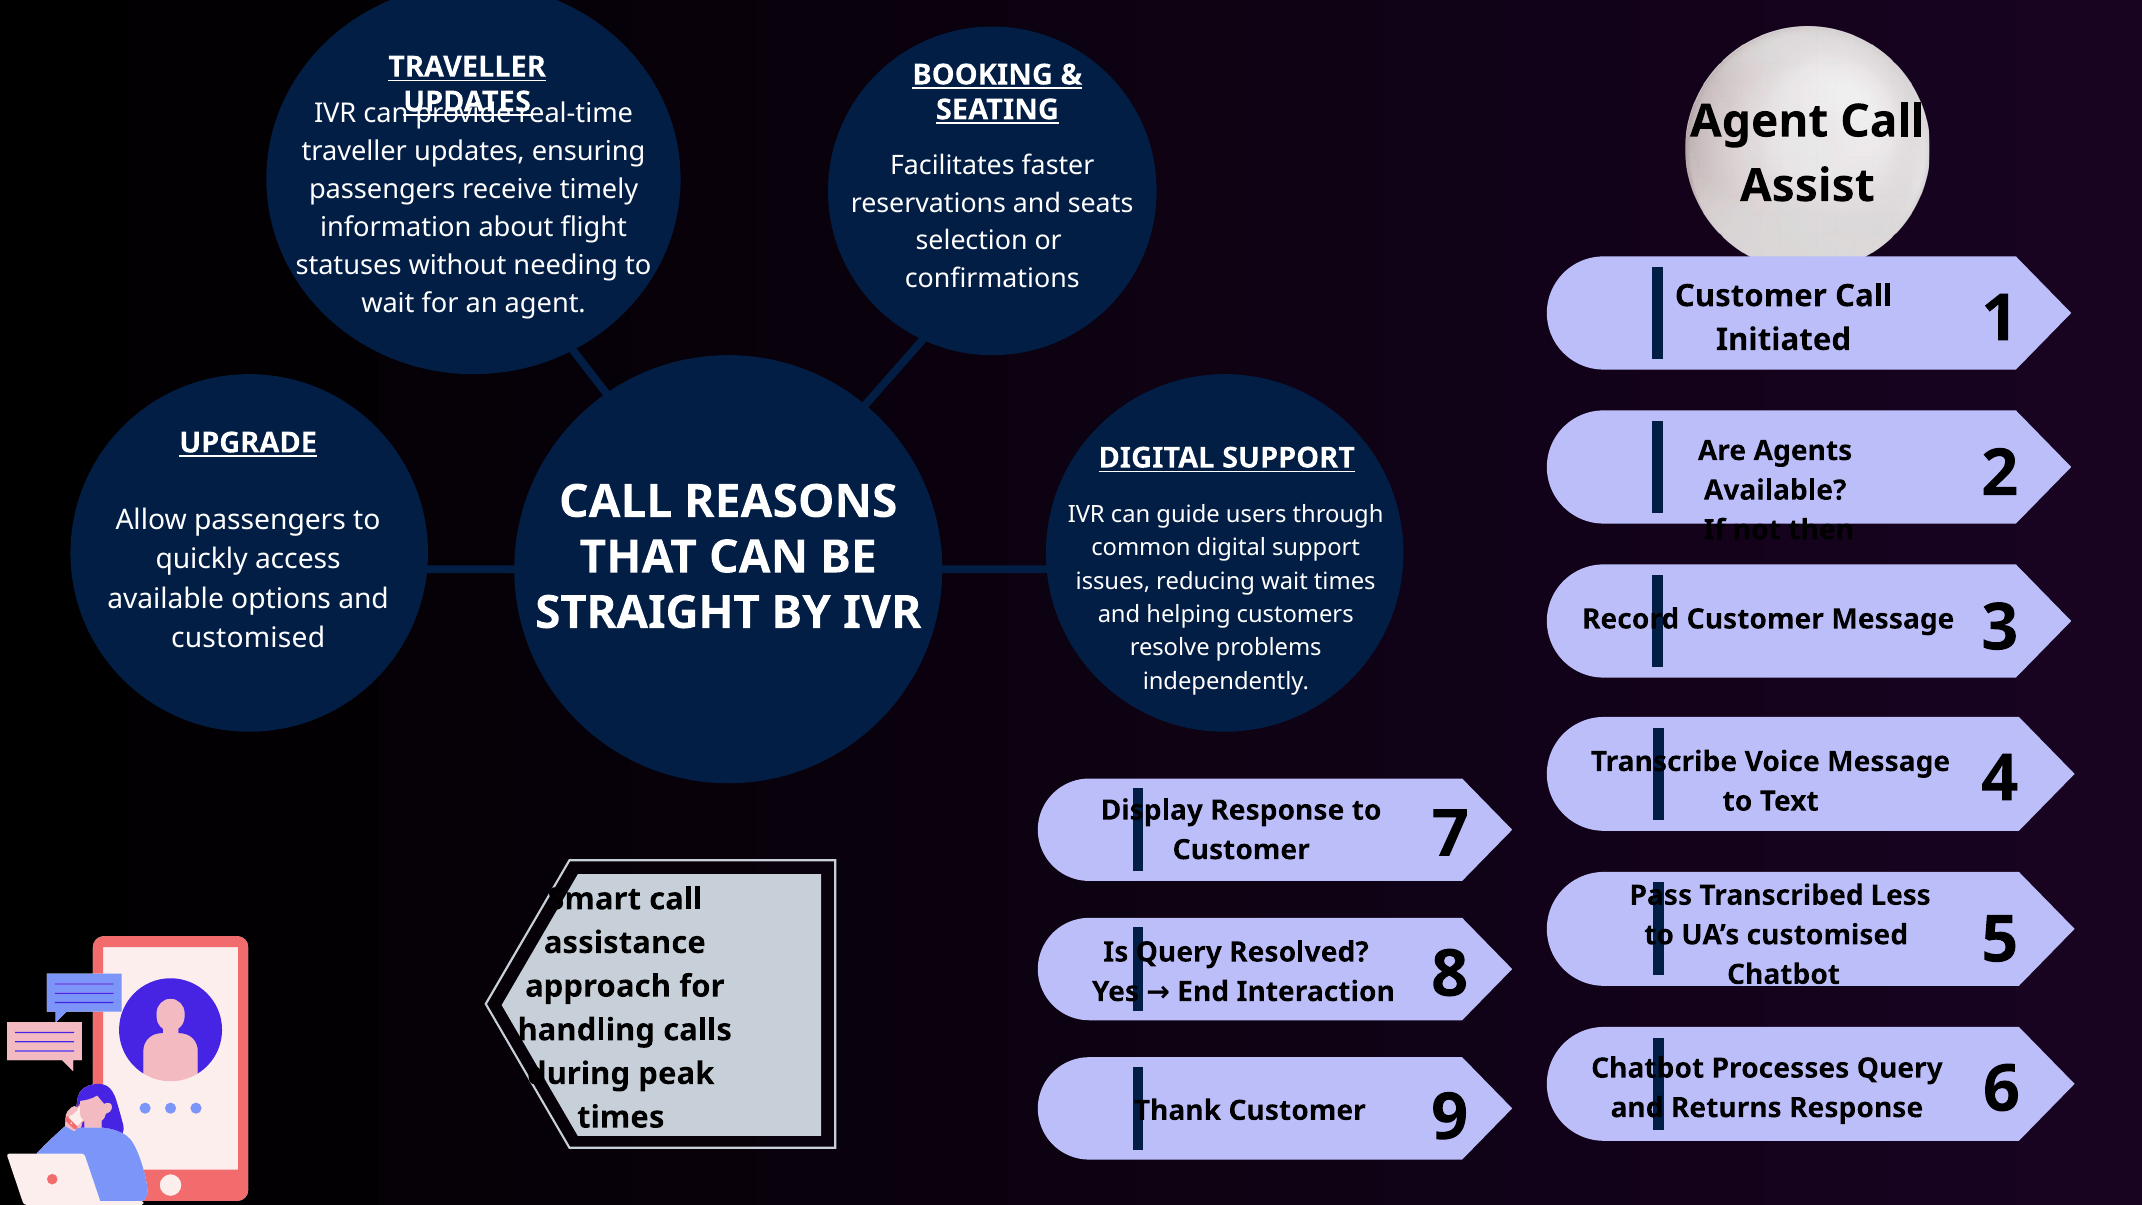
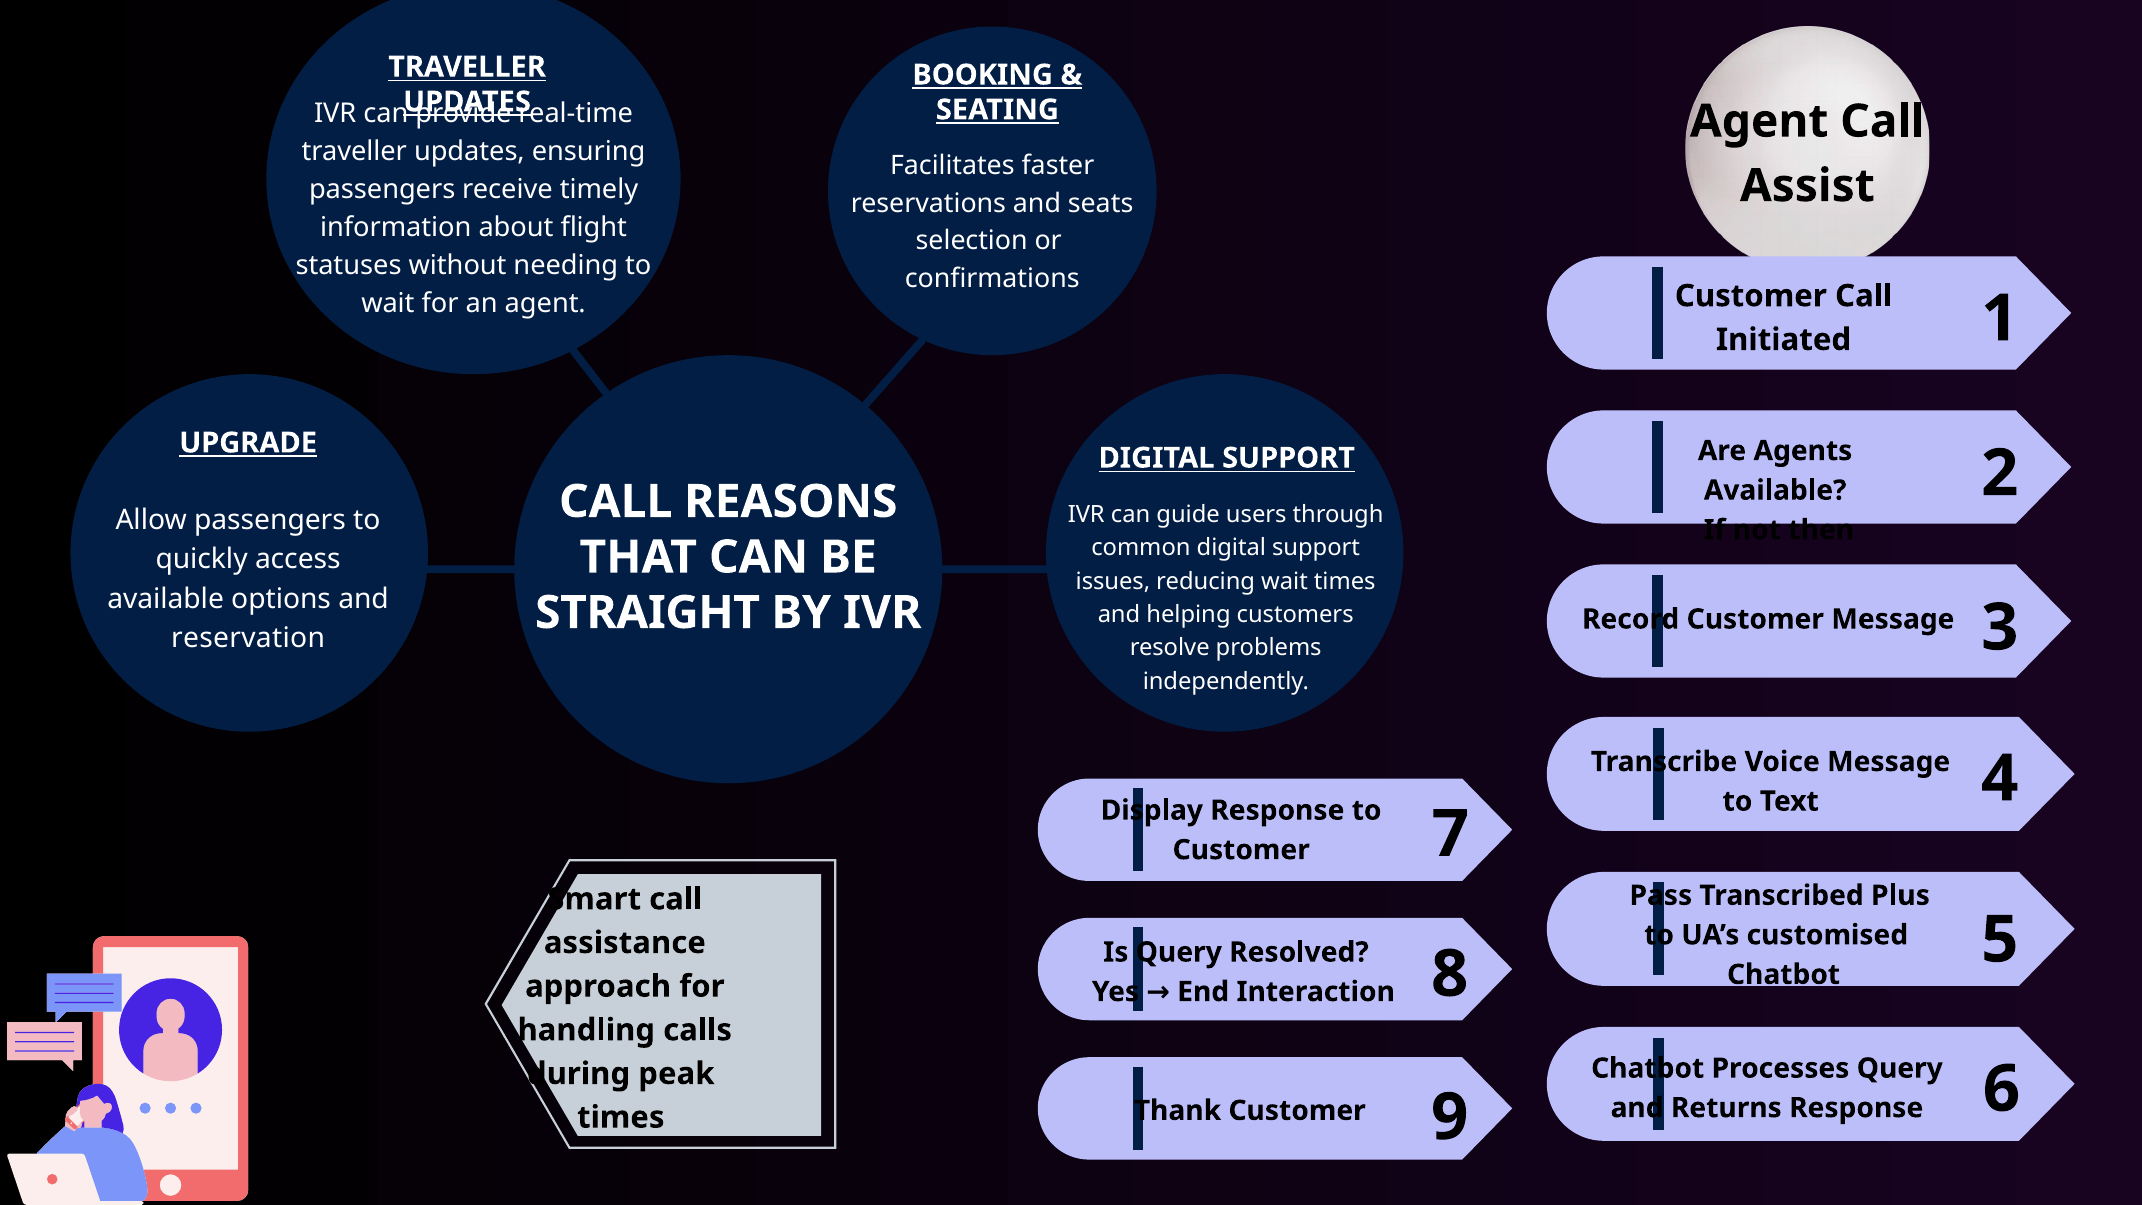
customised: customised -> reservation (248, 638)
Less: Less -> Plus (1900, 895)
